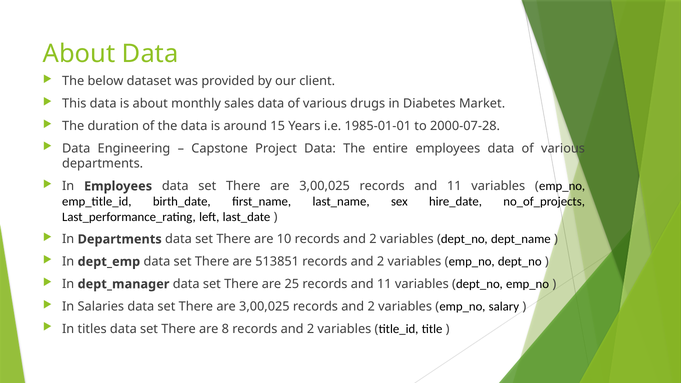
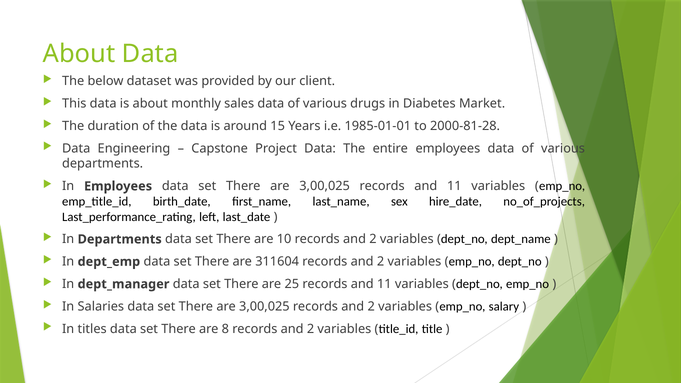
2000-07-28: 2000-07-28 -> 2000-81-28 (465, 126)
513851: 513851 -> 311604 (277, 262)
